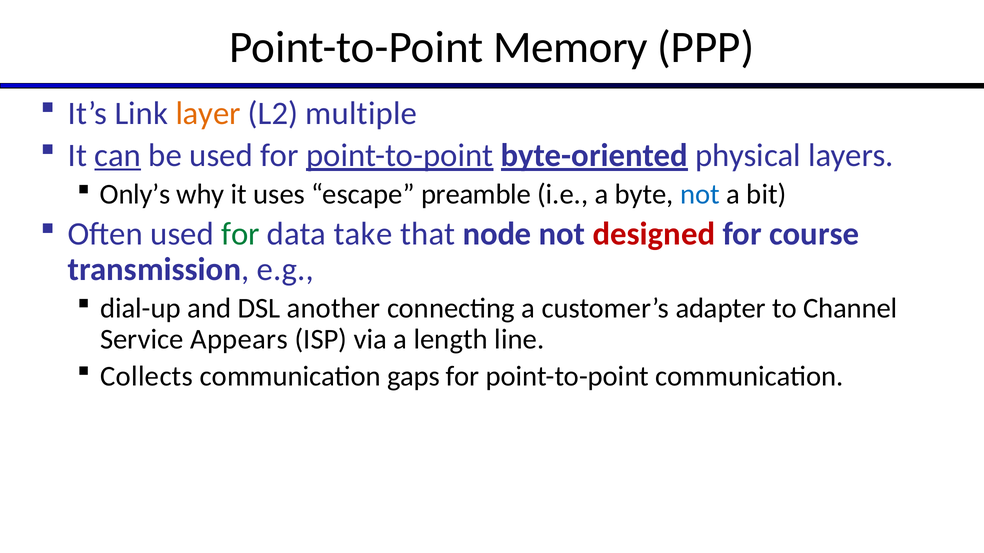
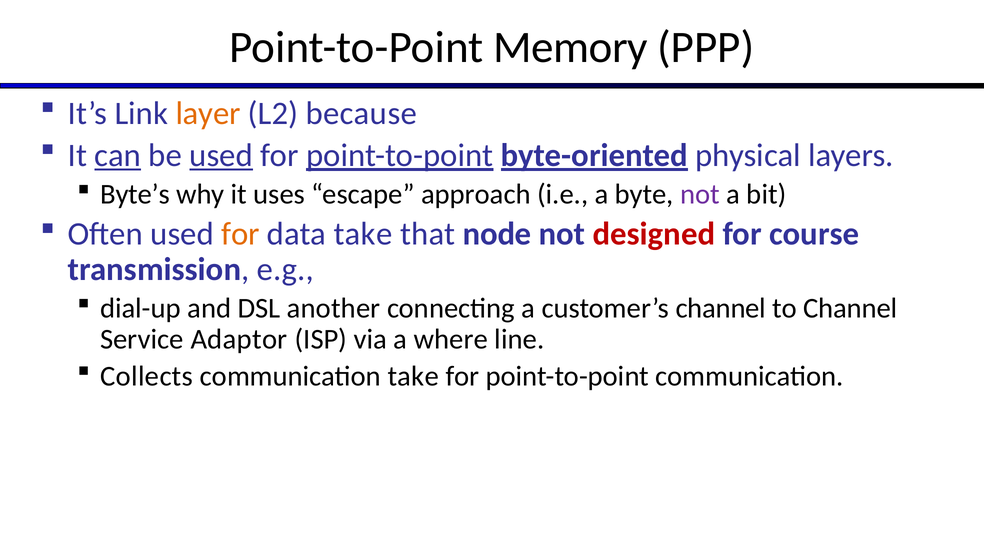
multiple: multiple -> because (361, 113)
used underline: none -> present (221, 155)
Only’s: Only’s -> Byte’s (135, 194)
preamble: preamble -> approach (476, 194)
not colour: blue -> purple (700, 194)
for colour: green -> orange (241, 234)
customer’s adapter: adapter -> channel (721, 309)
Appears: Appears -> Adaptor (239, 340)
length: length -> where (451, 340)
communication gaps: gaps -> take (413, 376)
